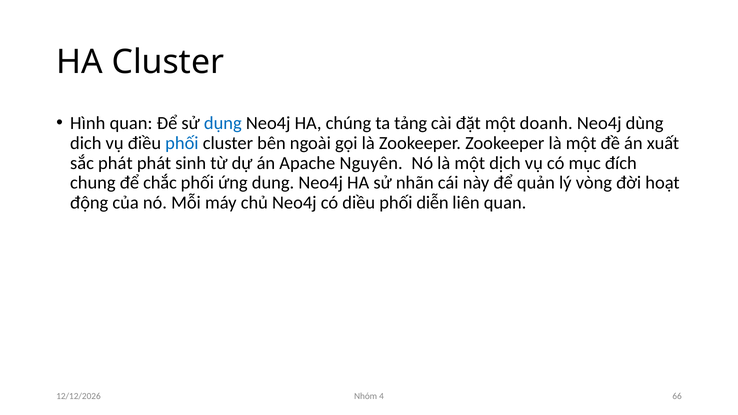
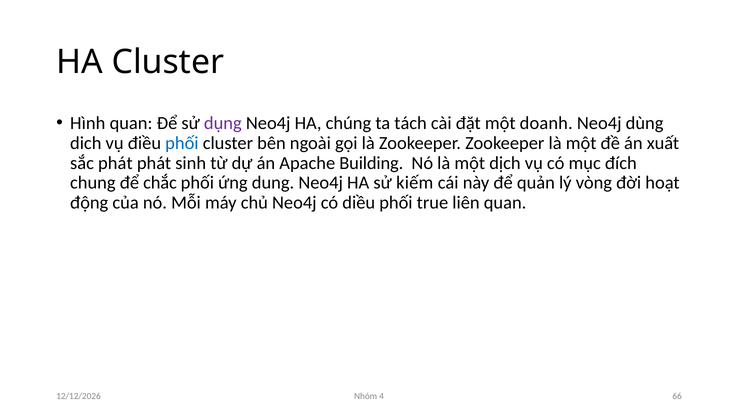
dụng colour: blue -> purple (223, 123)
tảng: tảng -> tách (411, 123)
Nguyên: Nguyên -> Building (371, 163)
nhãn: nhãn -> kiếm (415, 183)
diễn: diễn -> true (432, 203)
